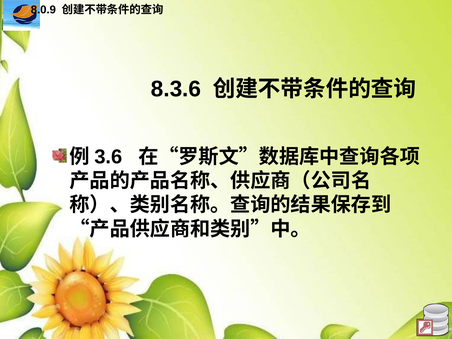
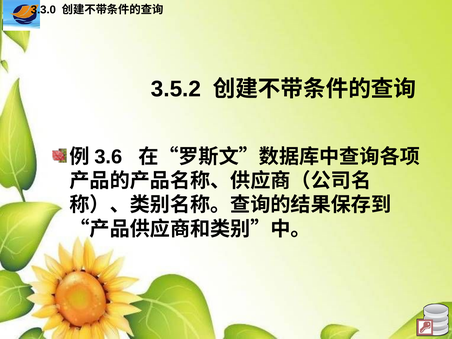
8.0.9: 8.0.9 -> 3.3.0 (43, 10)
8.3.6: 8.3.6 -> 3.5.2 (176, 89)
